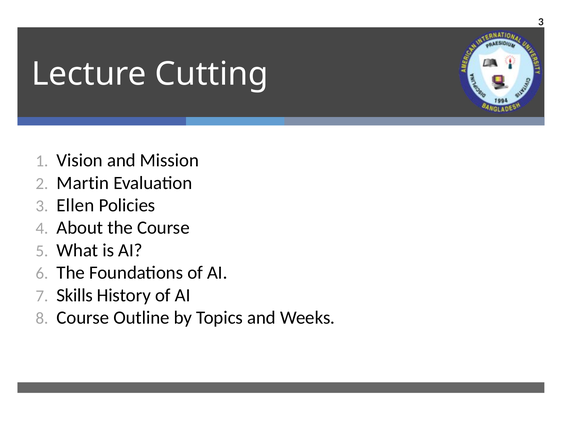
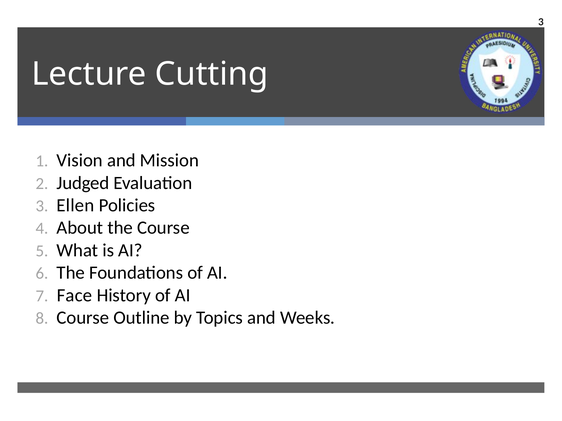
Martin: Martin -> Judged (83, 183)
Skills: Skills -> Face (74, 296)
